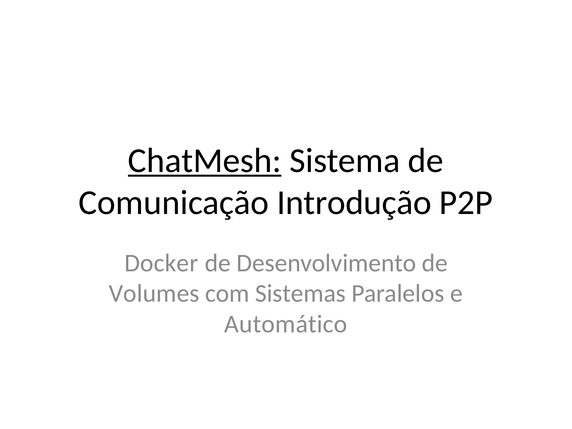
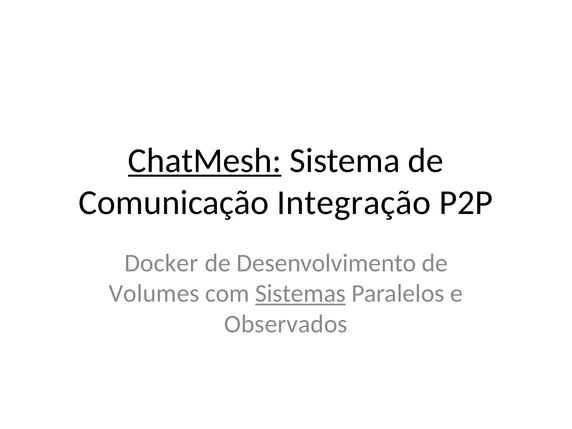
Introdução: Introdução -> Integração (354, 203)
Sistemas underline: none -> present (301, 294)
Automático: Automático -> Observados (286, 324)
